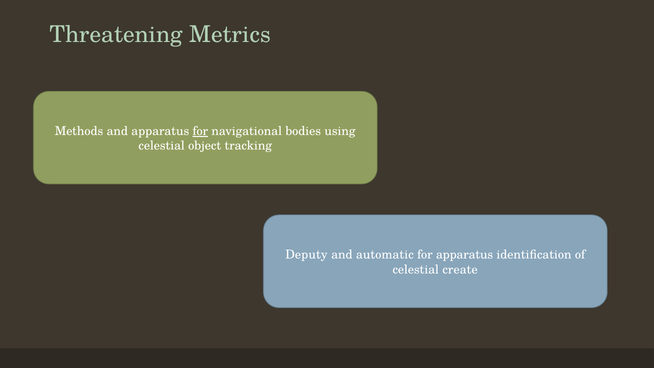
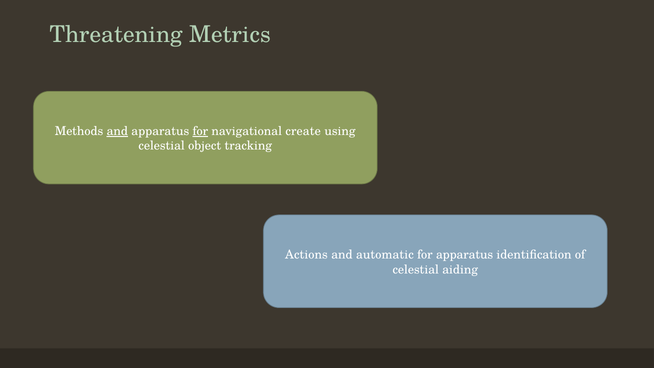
and underline: none -> present (117, 131)
bodies: bodies -> create (303, 131)
Deputy: Deputy -> Actions (306, 255)
create: create -> aiding (460, 269)
